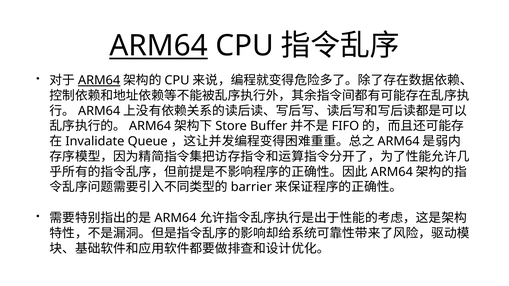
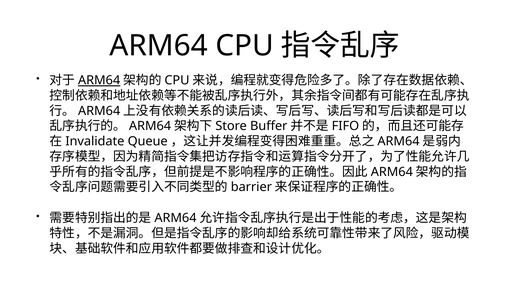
ARM64 underline: present -> none (159, 46)
